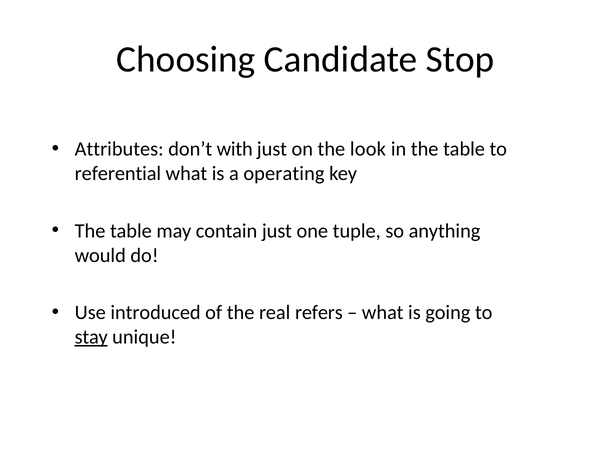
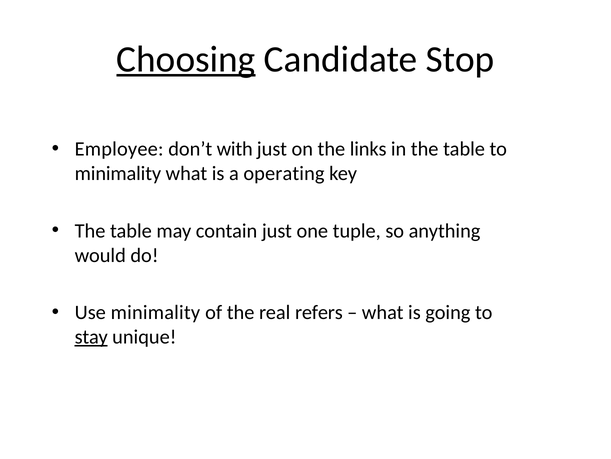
Choosing underline: none -> present (186, 59)
Attributes: Attributes -> Employee (119, 149)
look: look -> links (368, 149)
referential: referential -> minimality (118, 173)
Use introduced: introduced -> minimality (155, 312)
